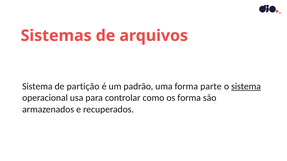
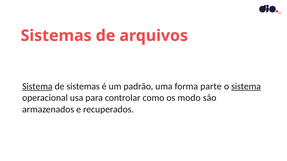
Sistema underline: none -> present (37, 87)
de partição: partição -> sistemas (83, 87)
os forma: forma -> modo (189, 98)
